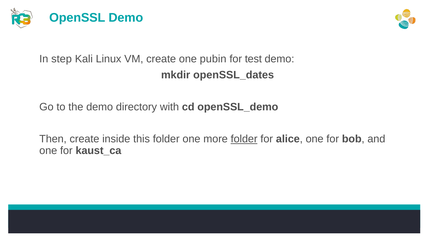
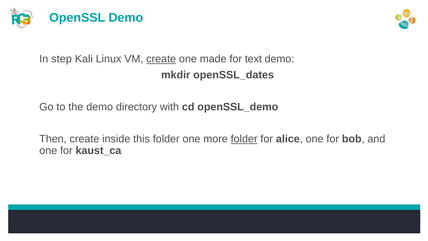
create underline: none -> present (161, 59)
pubin: pubin -> made (213, 59)
test: test -> text (253, 59)
